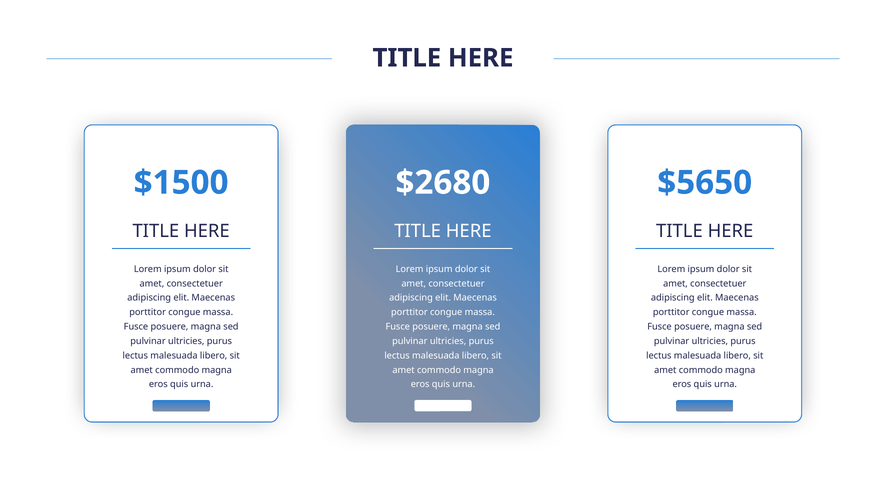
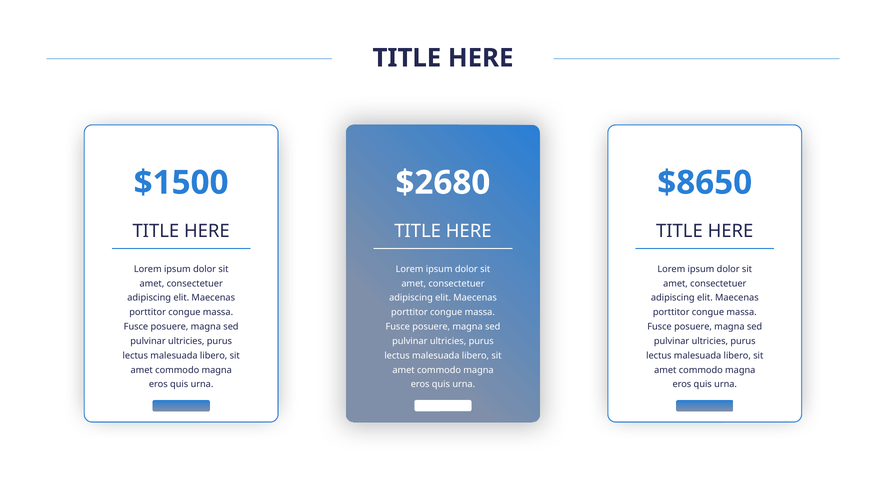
$5650: $5650 -> $8650 (705, 183)
